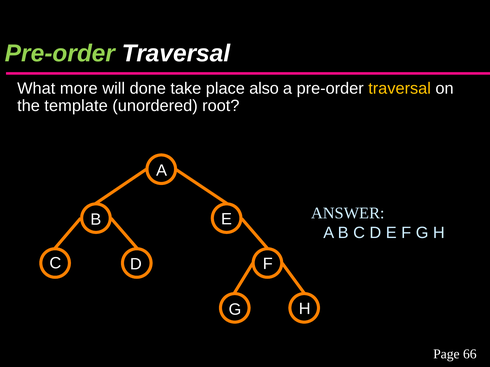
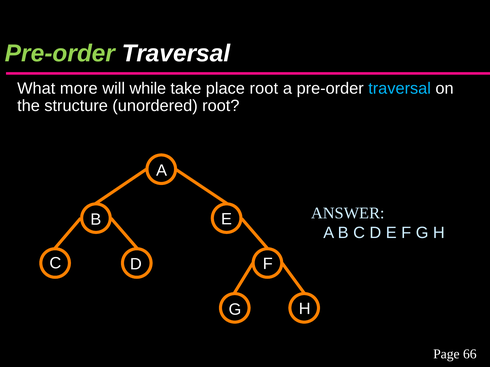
done: done -> while (148, 89)
place also: also -> root (264, 89)
traversal colour: yellow -> light blue (400, 89)
template: template -> structure (76, 106)
